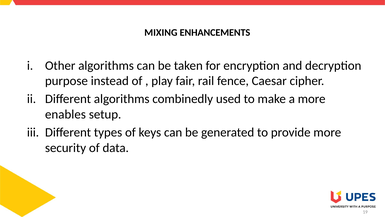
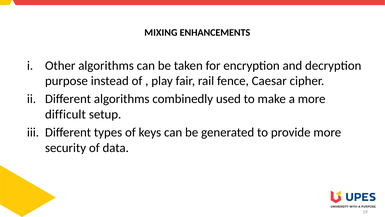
enables: enables -> difficult (65, 114)
